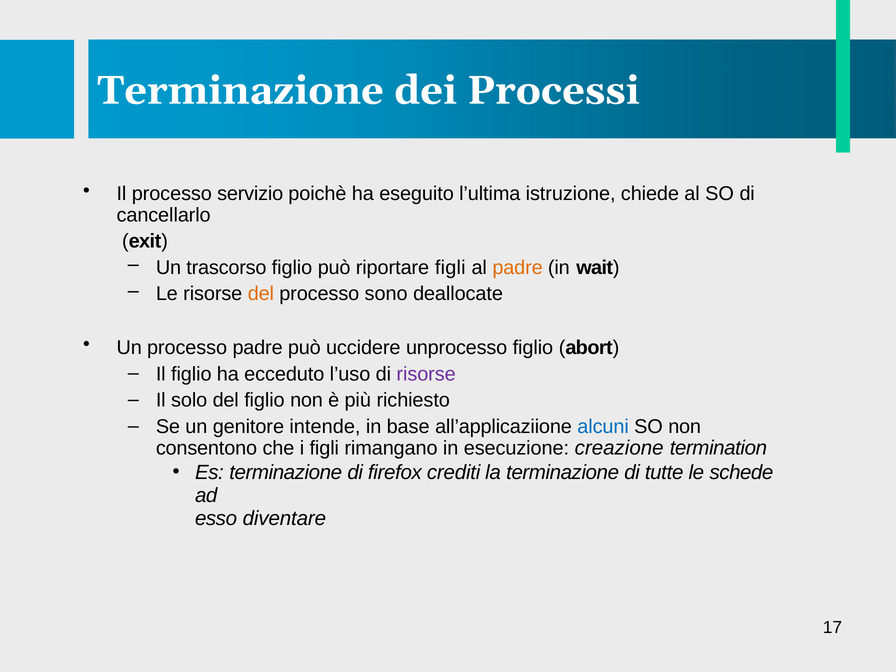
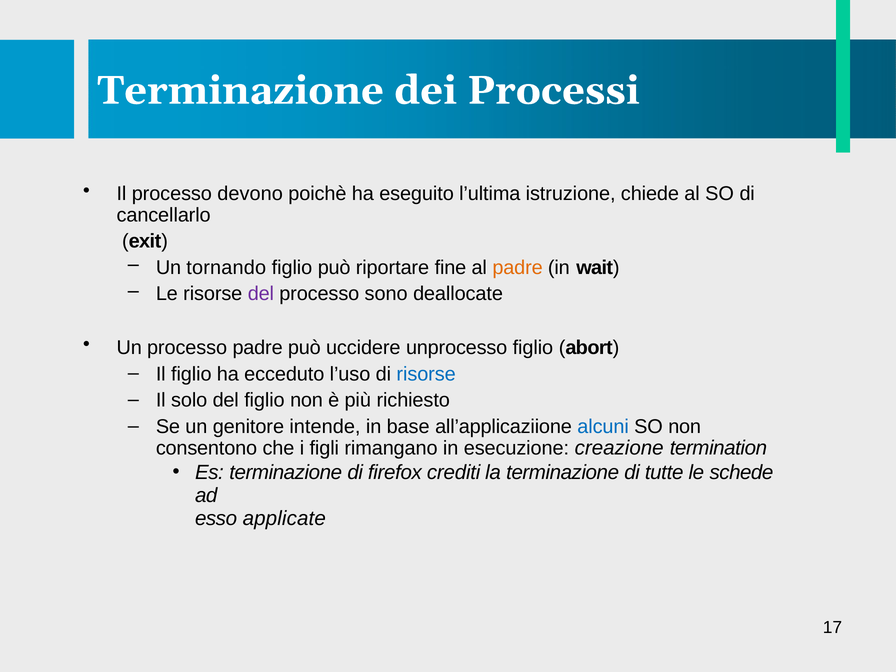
servizio: servizio -> devono (250, 194)
trascorso: trascorso -> tornando (226, 268)
riportare figli: figli -> fine (450, 268)
del colour: orange -> purple (261, 294)
risorse colour: purple -> blue (426, 374)
diventare: diventare -> applicate (284, 519)
